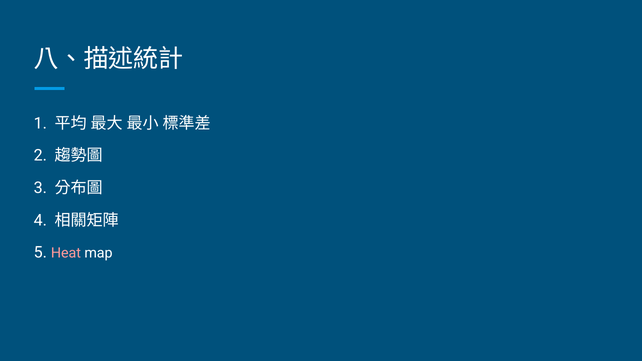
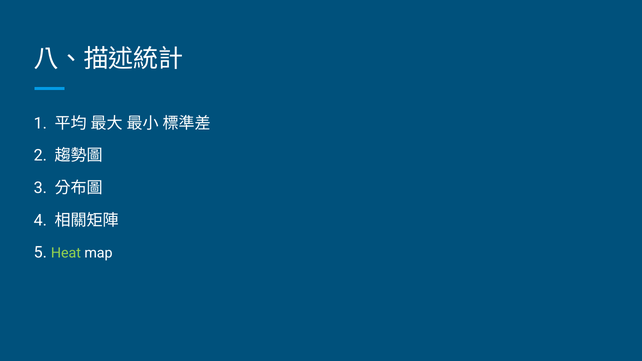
Heat colour: pink -> light green (66, 253)
